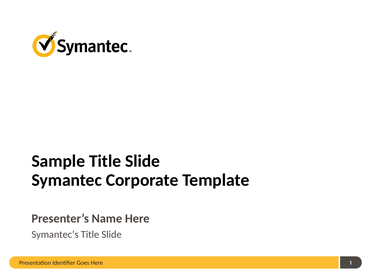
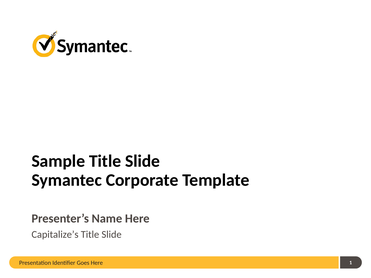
Symantec’s: Symantec’s -> Capitalize’s (55, 235)
